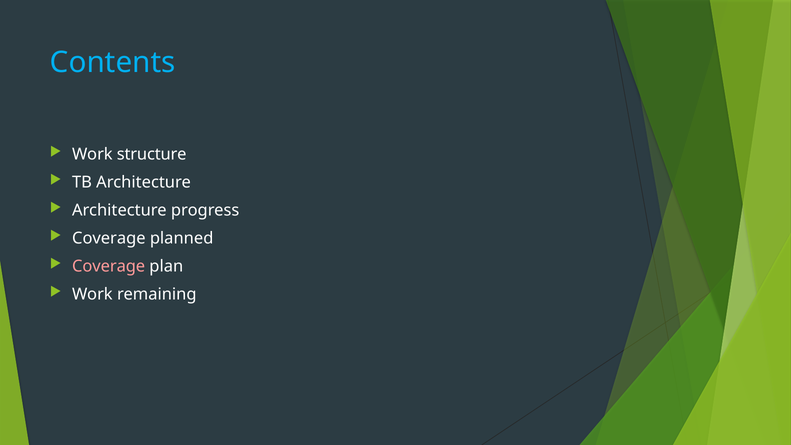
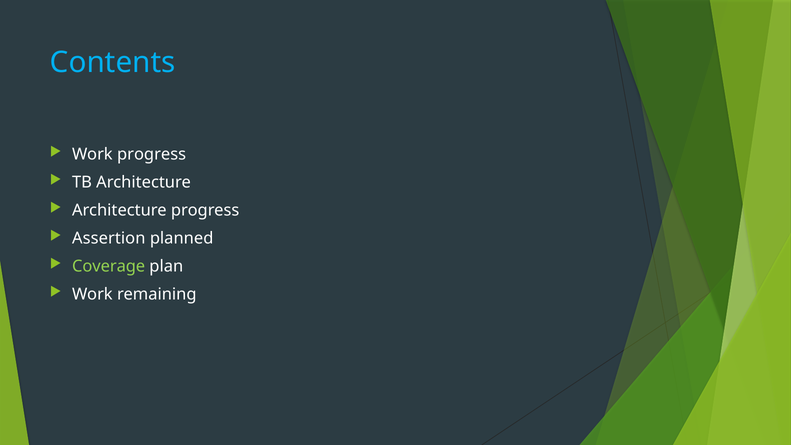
Work structure: structure -> progress (152, 154)
Coverage: Coverage -> Assertion (109, 238)
Coverage colour: pink -> light green (109, 266)
